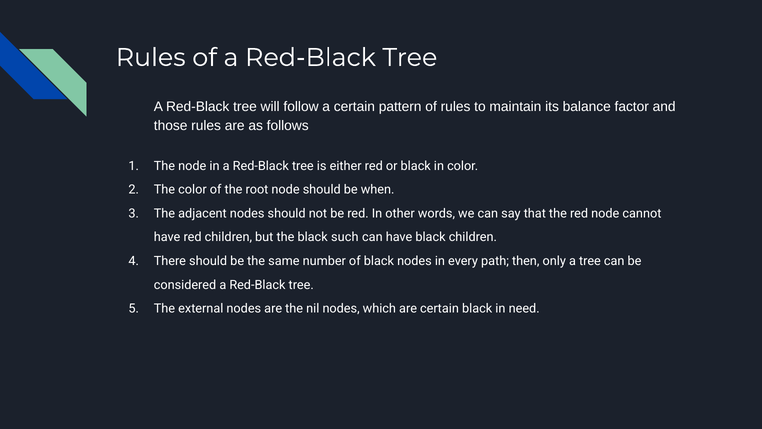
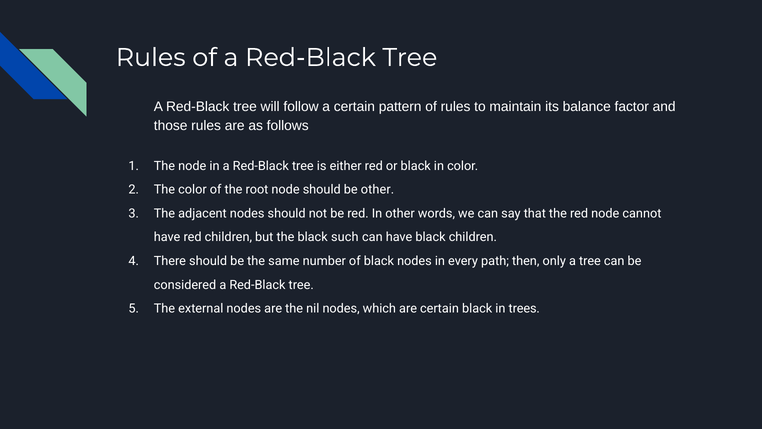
be when: when -> other (378, 190)
need: need -> trees (524, 308)
